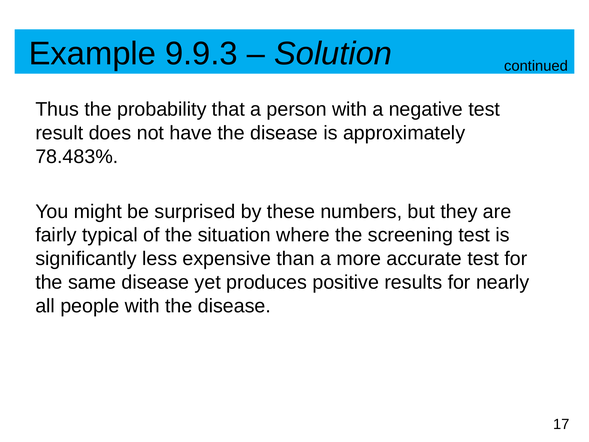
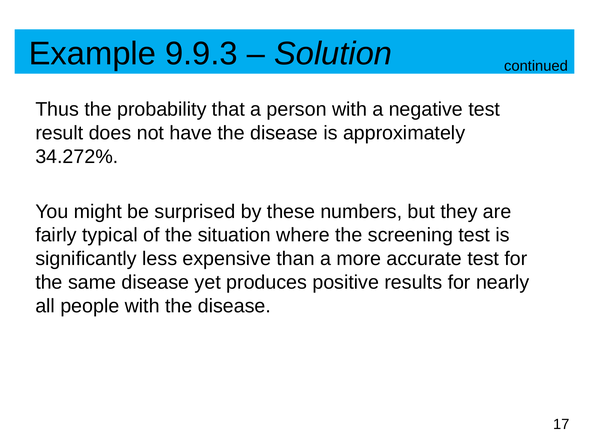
78.483%: 78.483% -> 34.272% (77, 156)
